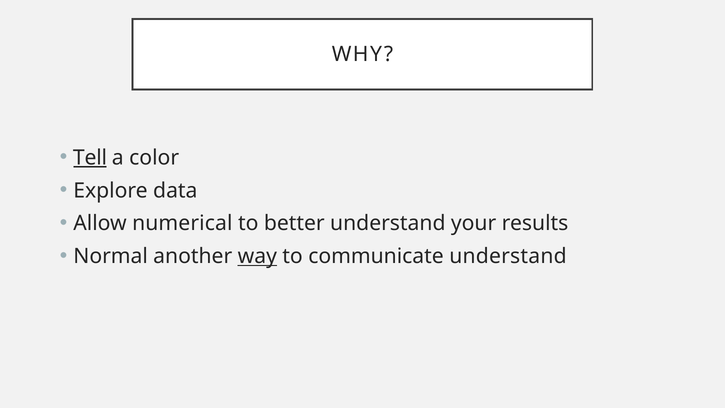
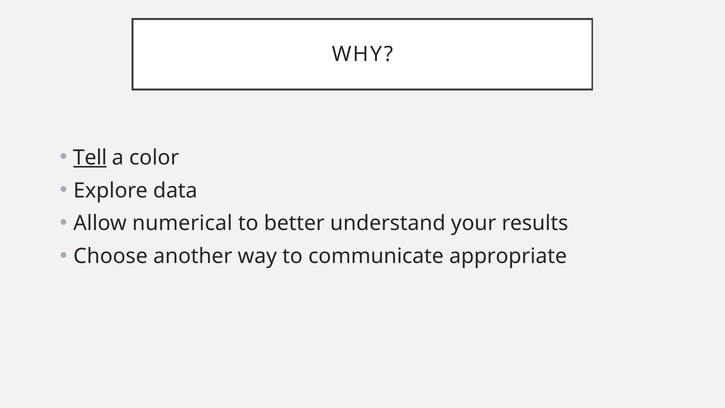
Normal: Normal -> Choose (111, 256)
way underline: present -> none (257, 256)
communicate understand: understand -> appropriate (508, 256)
